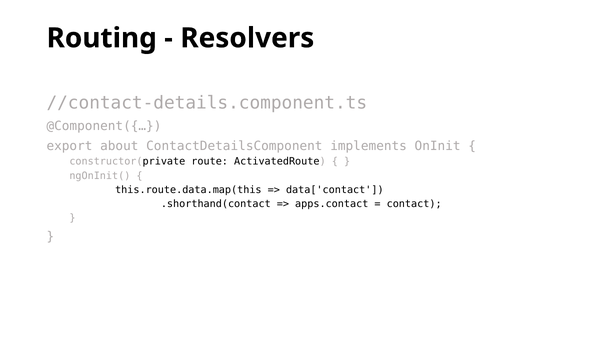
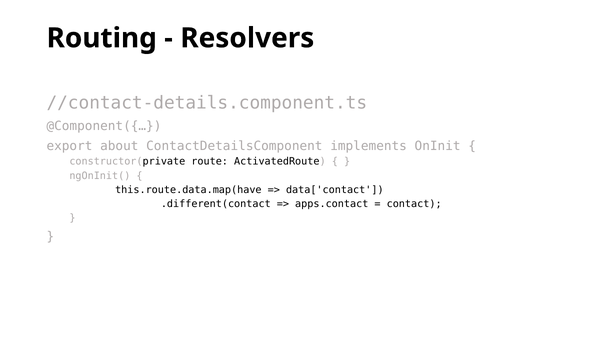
this.route.data.map(this: this.route.data.map(this -> this.route.data.map(have (188, 190)
.shorthand(contact: .shorthand(contact -> .different(contact (216, 204)
